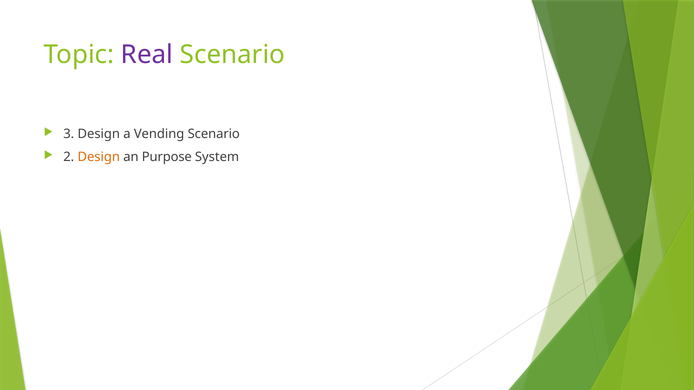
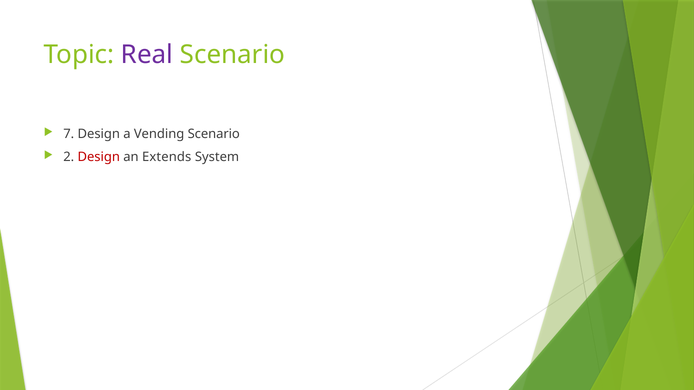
3: 3 -> 7 (69, 134)
Design colour: orange -> red (99, 157)
Purpose: Purpose -> Extends (167, 157)
